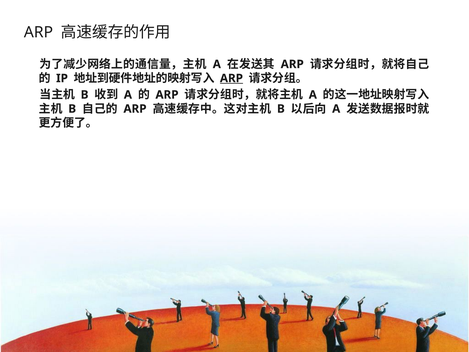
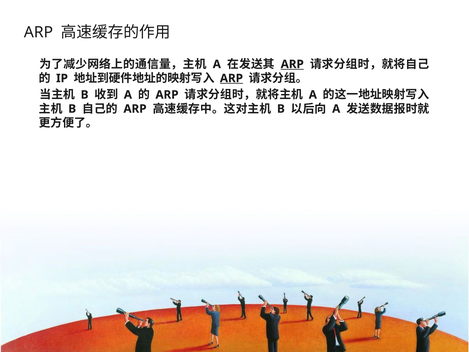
ARP underline: none -> present (292, 64)
